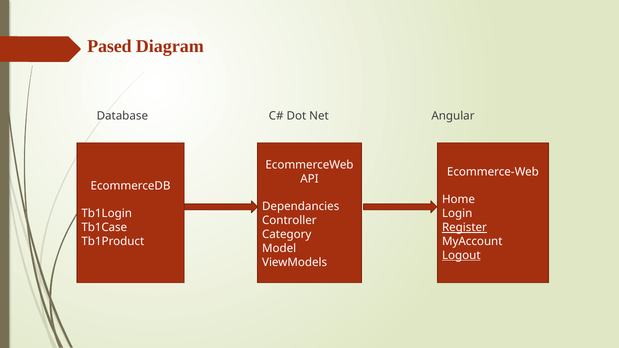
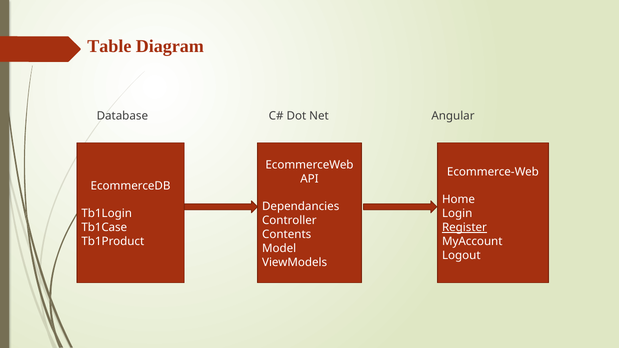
Pased: Pased -> Table (109, 46)
Category: Category -> Contents (287, 235)
Logout underline: present -> none (461, 255)
